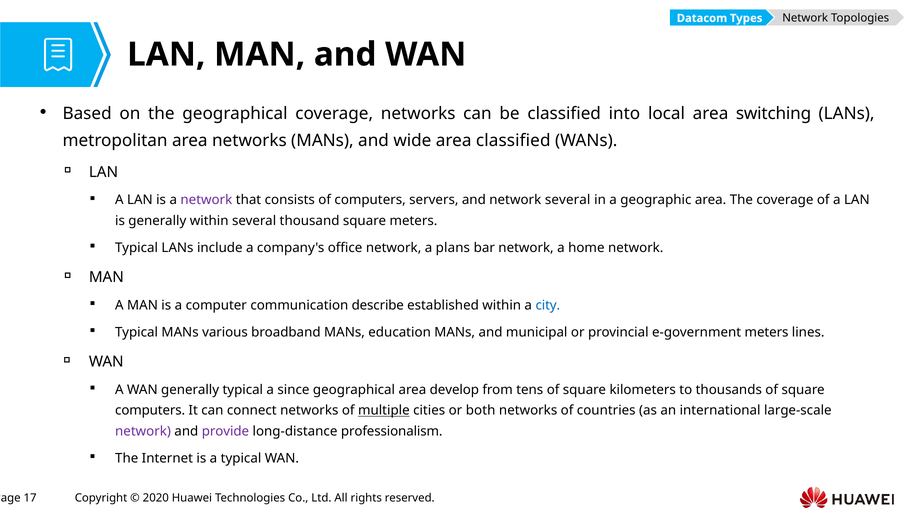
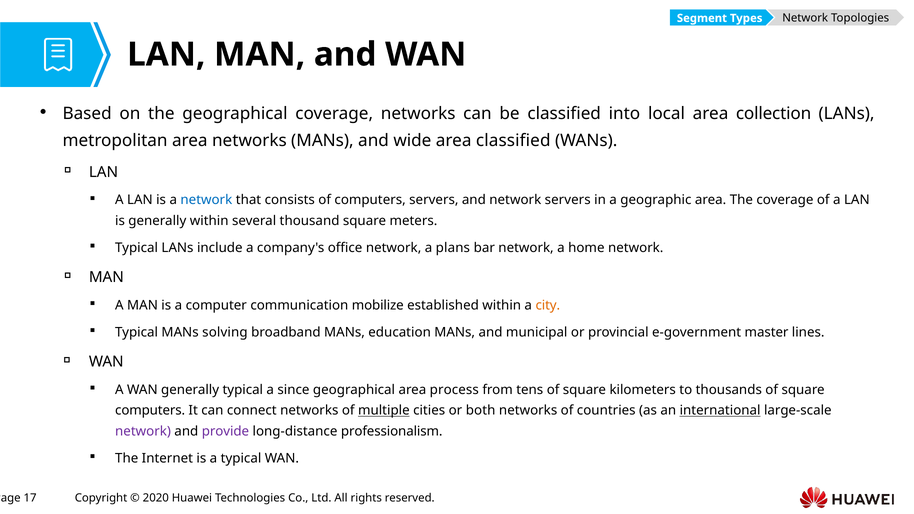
Datacom: Datacom -> Segment (702, 18)
switching: switching -> collection (774, 114)
network colour: purple -> blue (206, 200)
network several: several -> servers (568, 200)
describe: describe -> mobilize (378, 305)
city colour: blue -> orange (548, 305)
various: various -> solving (225, 332)
e-government meters: meters -> master (767, 332)
develop: develop -> process (454, 390)
international underline: none -> present (720, 411)
